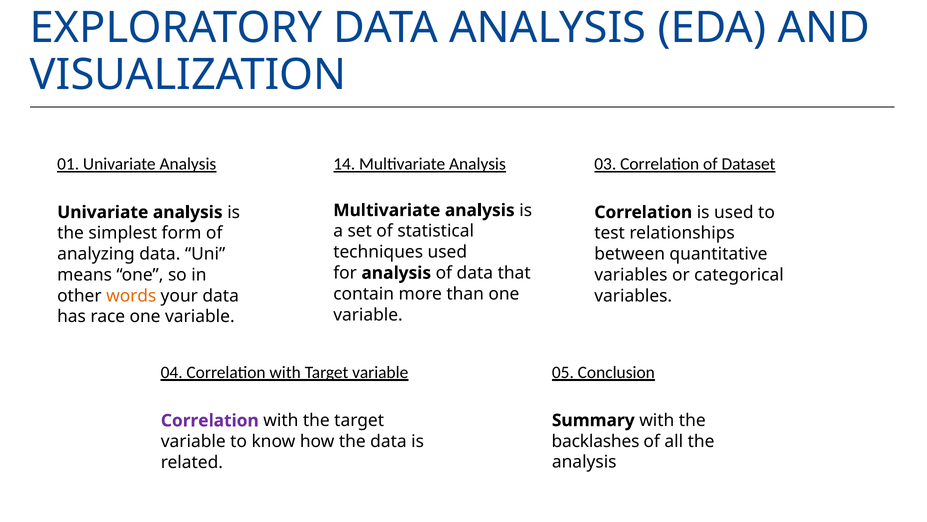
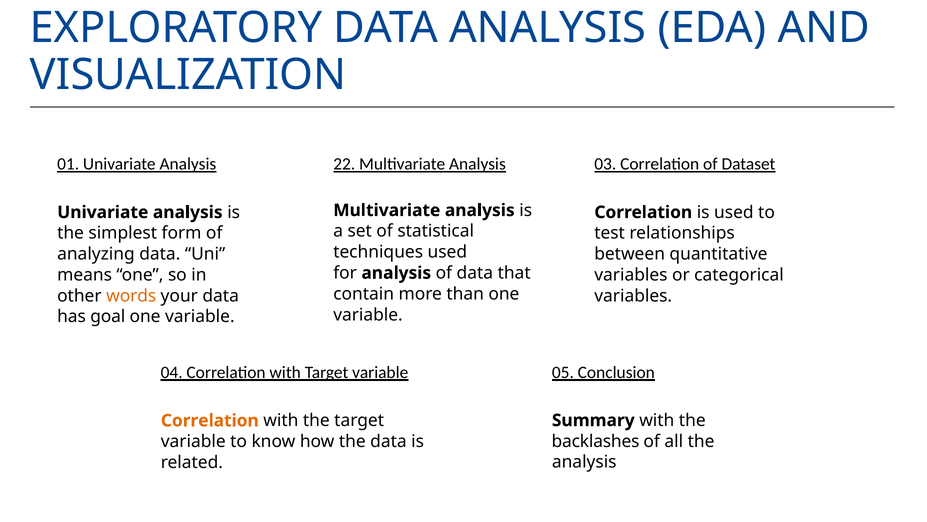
14: 14 -> 22 (344, 164)
race: race -> goal (108, 316)
Correlation colour: purple -> orange (210, 420)
